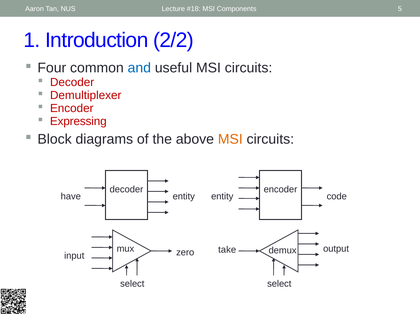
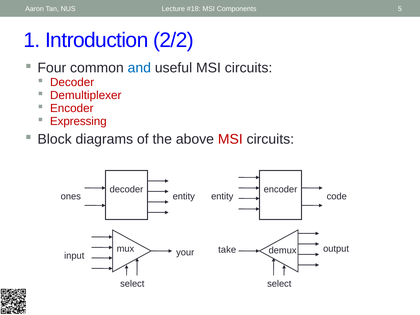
MSI colour: orange -> red (230, 139)
have: have -> ones (71, 196)
zero: zero -> your (185, 252)
